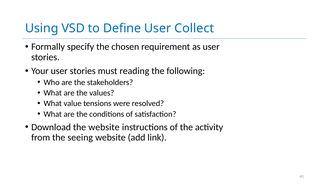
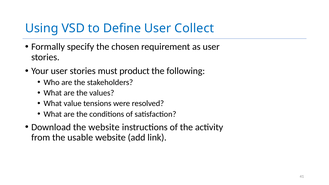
reading: reading -> product (134, 71)
seeing: seeing -> usable (80, 138)
